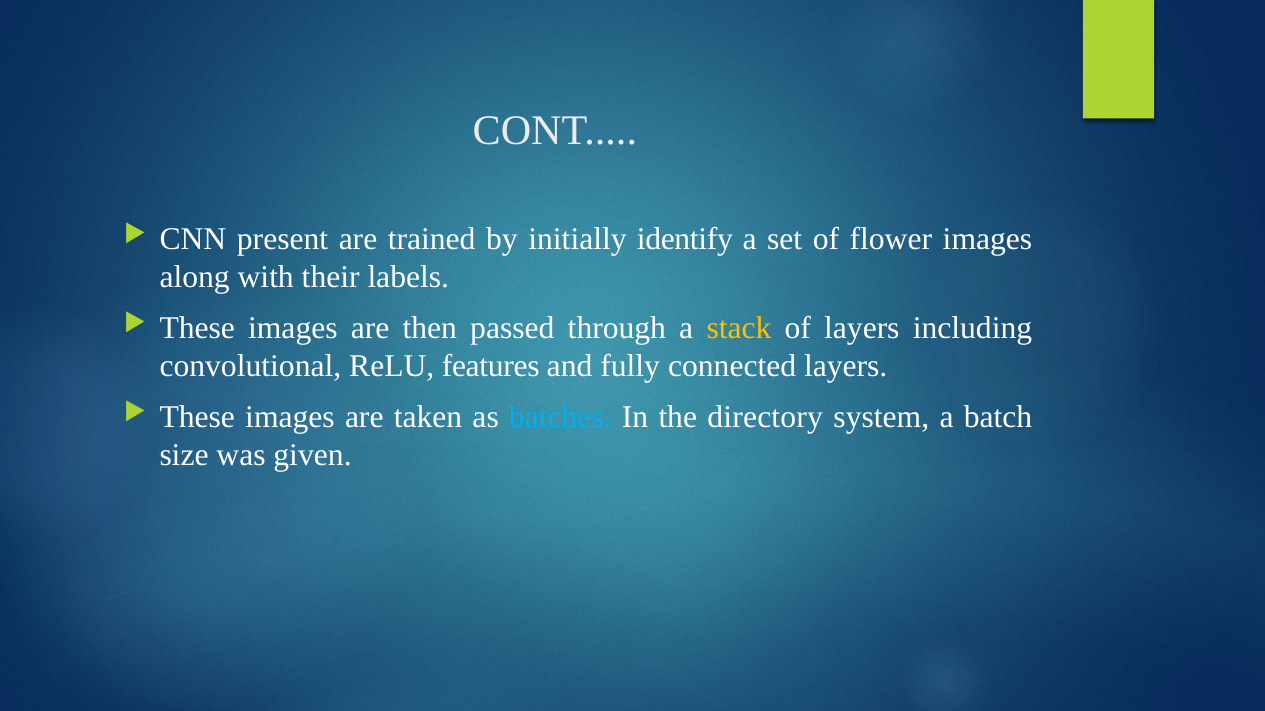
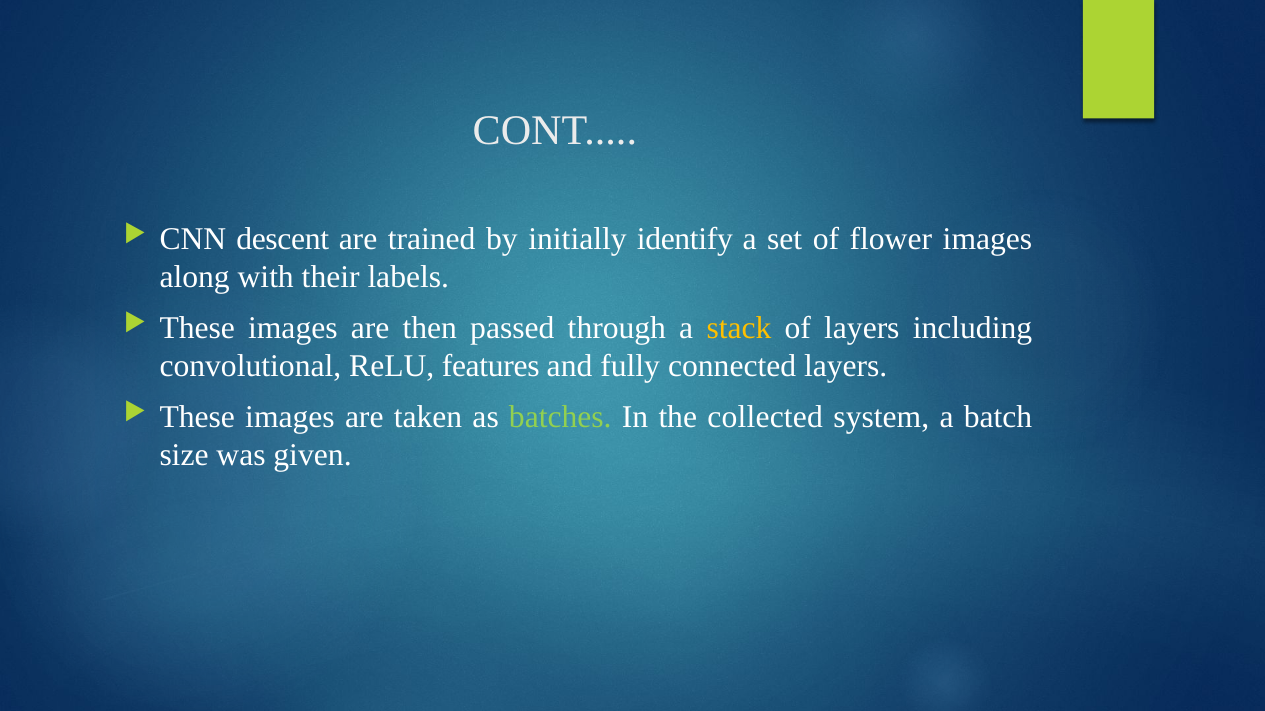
present: present -> descent (283, 239)
batches colour: light blue -> light green (560, 417)
directory: directory -> collected (765, 417)
